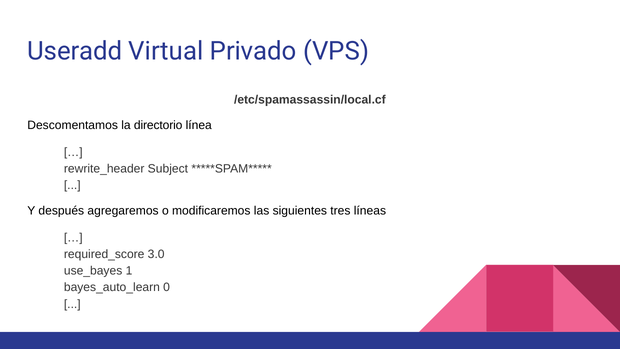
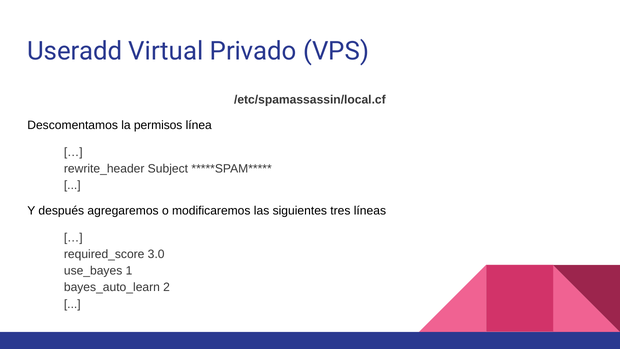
directorio: directorio -> permisos (158, 125)
0: 0 -> 2 (167, 287)
